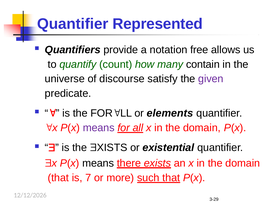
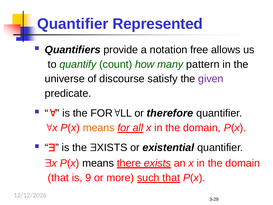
contain: contain -> pattern (203, 64)
elements: elements -> therefore (170, 113)
means colour: purple -> orange (99, 128)
7: 7 -> 9 (88, 178)
